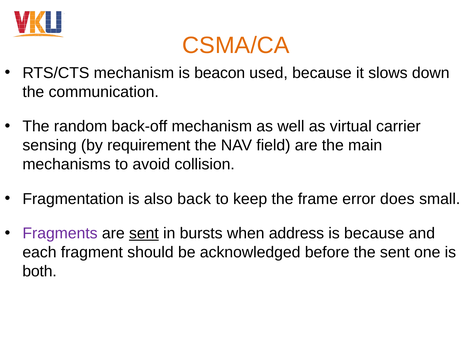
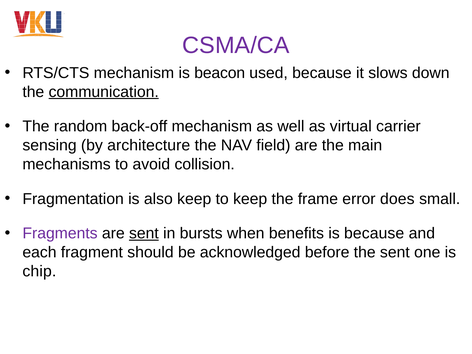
CSMA/CA colour: orange -> purple (236, 45)
communication underline: none -> present (104, 92)
requirement: requirement -> architecture (149, 145)
also back: back -> keep (194, 199)
address: address -> benefits (296, 233)
both: both -> chip (39, 271)
